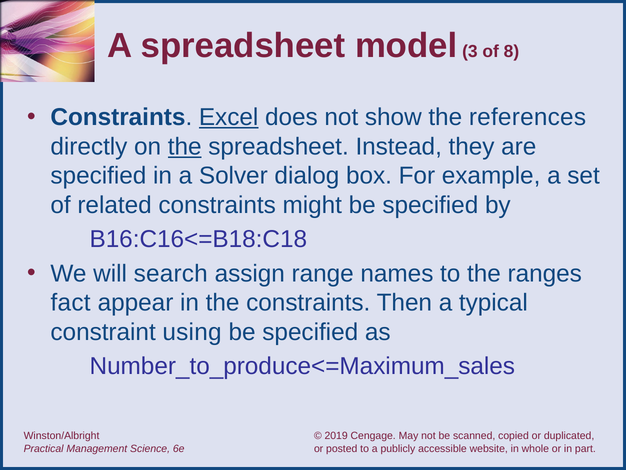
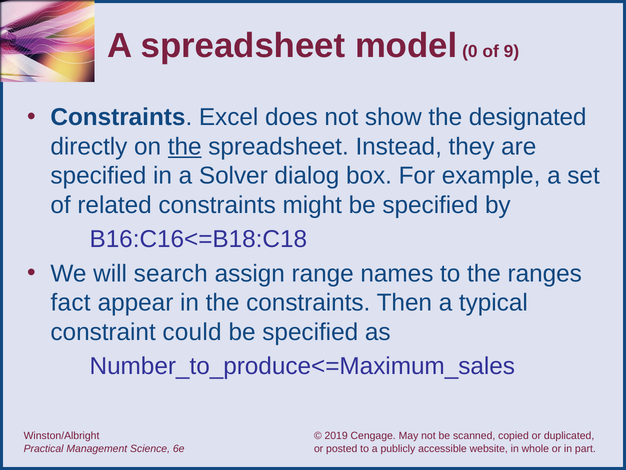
3: 3 -> 0 (470, 51)
8: 8 -> 9 (511, 51)
Excel underline: present -> none (229, 117)
references: references -> designated (528, 117)
using: using -> could (192, 332)
